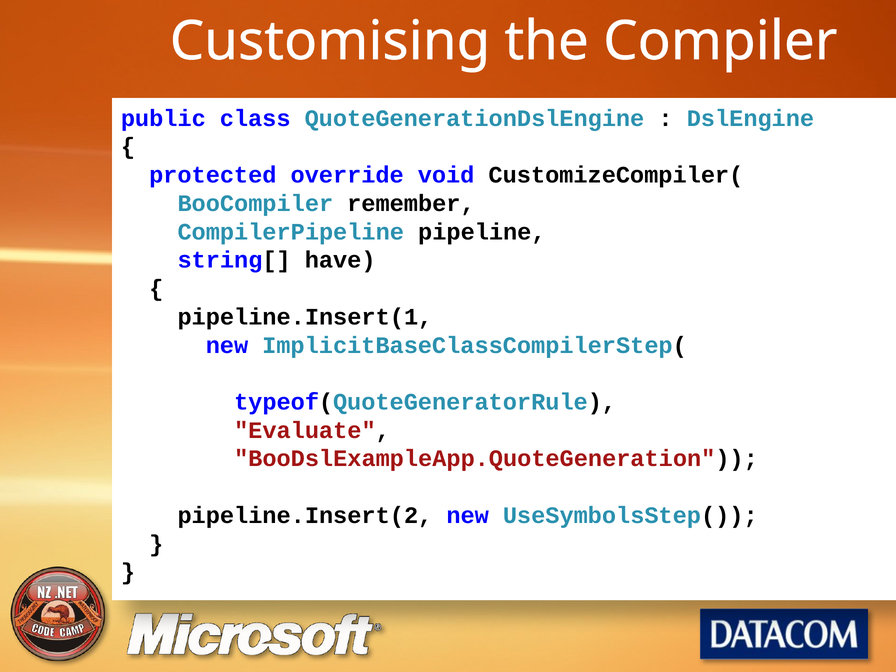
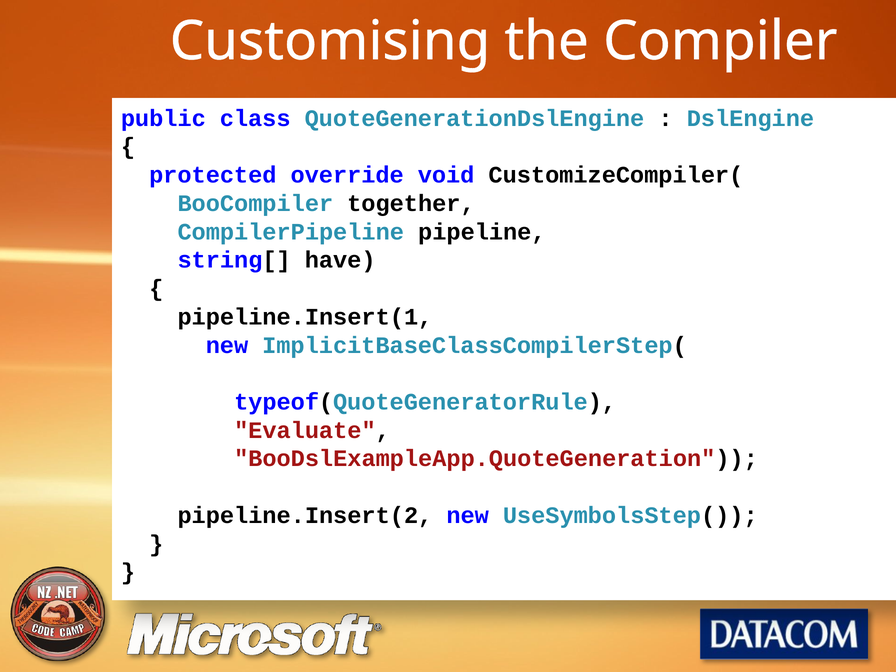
remember: remember -> together (411, 203)
